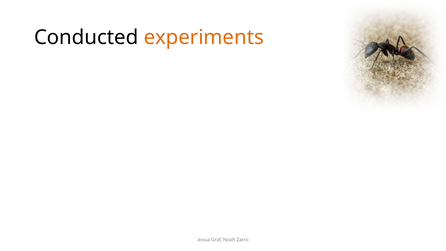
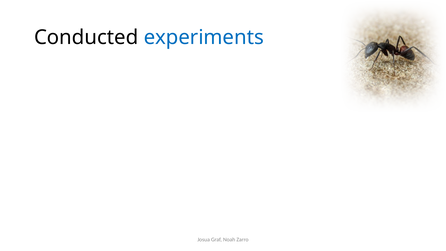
experiments colour: orange -> blue (204, 37)
